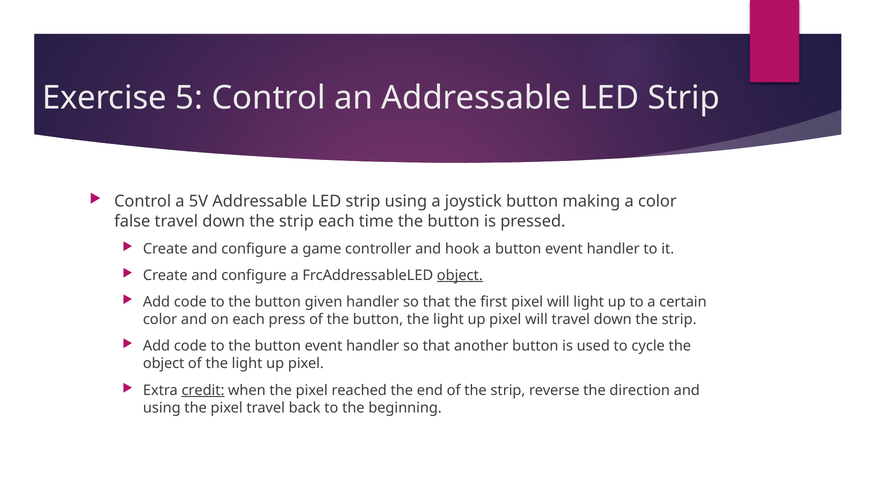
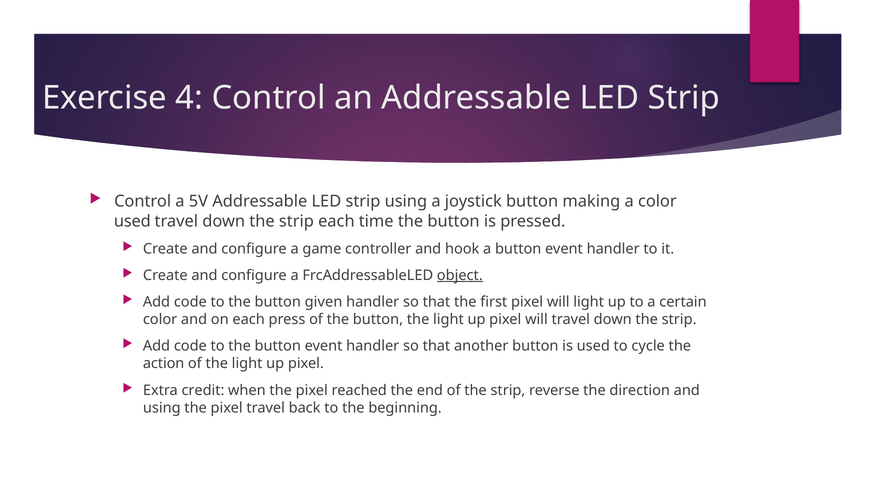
5: 5 -> 4 (189, 98)
false: false -> used (132, 221)
object: object -> action (164, 363)
credit underline: present -> none (203, 390)
